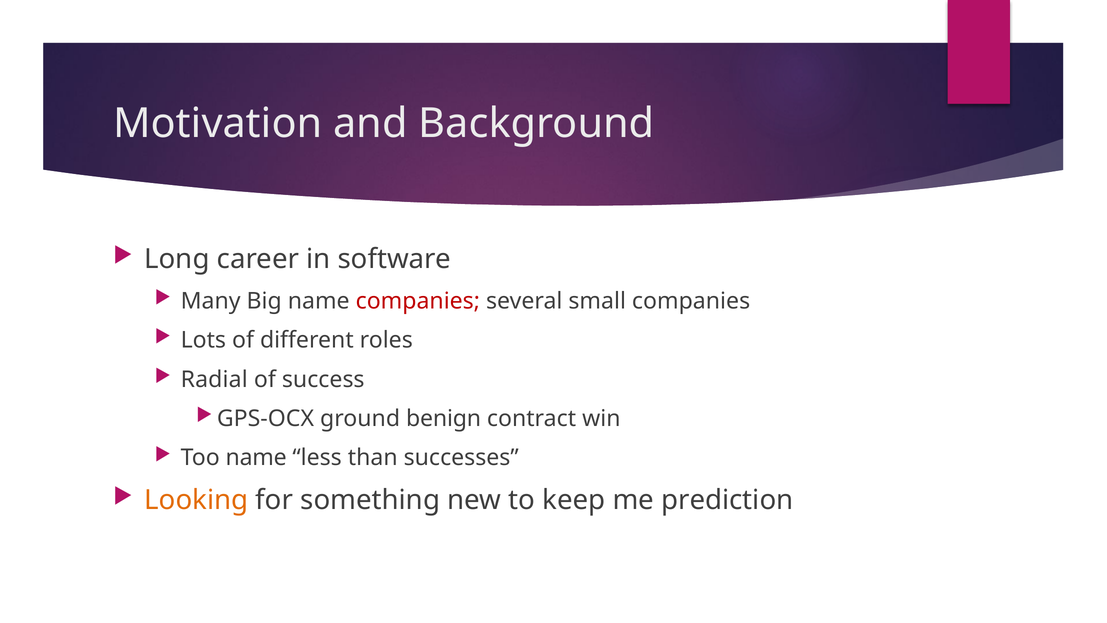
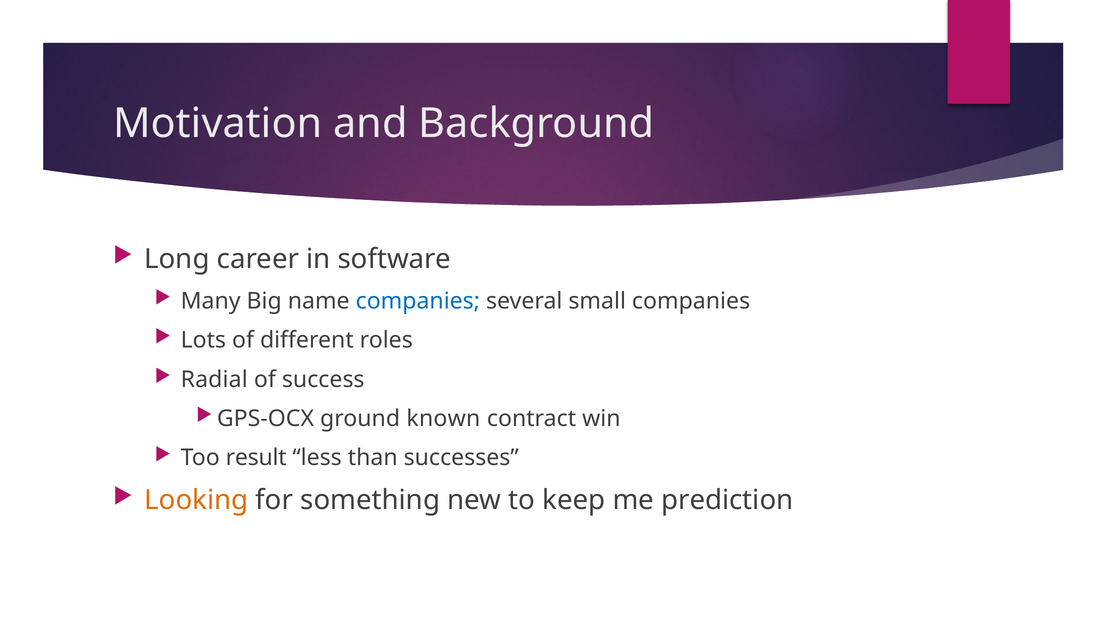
companies colour: red -> blue (418, 301)
benign: benign -> known (443, 418)
Too name: name -> result (256, 458)
